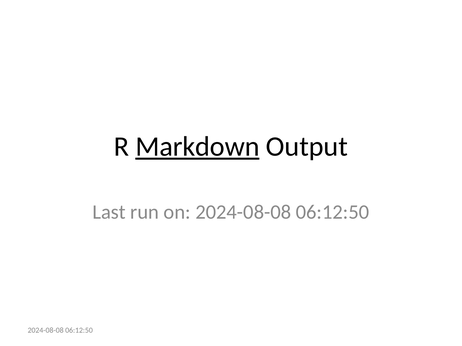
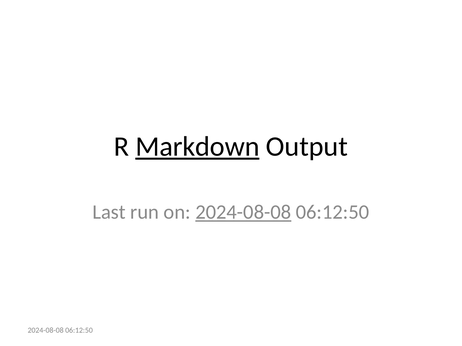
2024-08-08 underline: none -> present (243, 212)
